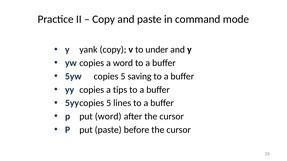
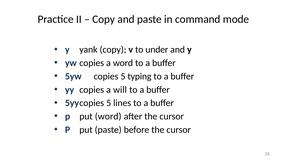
saving: saving -> typing (139, 77)
tips: tips -> will (120, 90)
